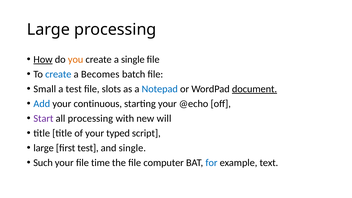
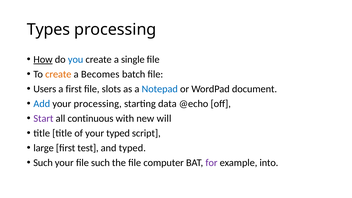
Large: Large -> Types (48, 30)
you colour: orange -> blue (76, 59)
create colour: blue -> orange (58, 74)
Small: Small -> Users (45, 89)
a test: test -> first (74, 89)
document underline: present -> none (255, 89)
your continuous: continuous -> processing (98, 104)
starting your: your -> data (167, 104)
all processing: processing -> continuous (90, 118)
and single: single -> typed (132, 148)
file time: time -> such (100, 163)
for colour: blue -> purple (211, 163)
text: text -> into (269, 163)
